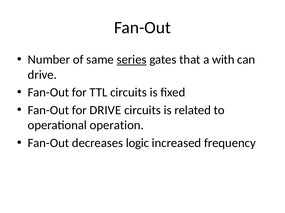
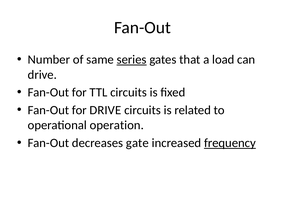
with: with -> load (223, 60)
logic: logic -> gate (137, 143)
frequency underline: none -> present (230, 143)
